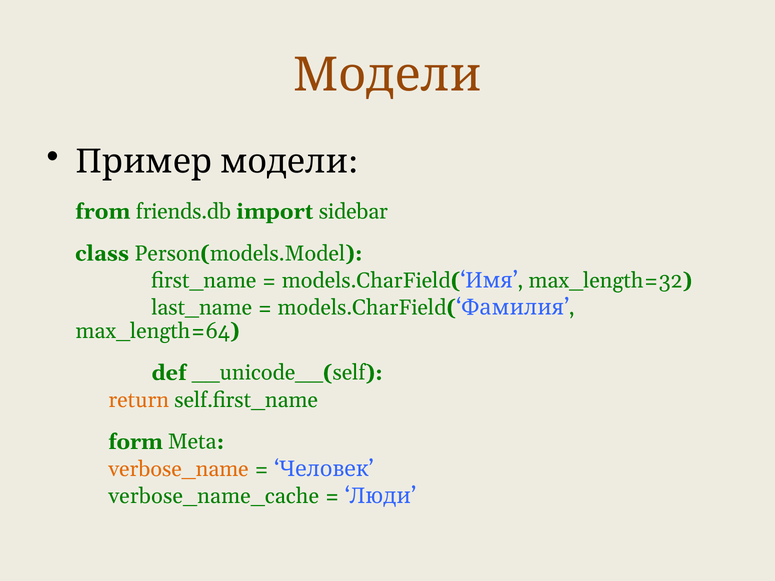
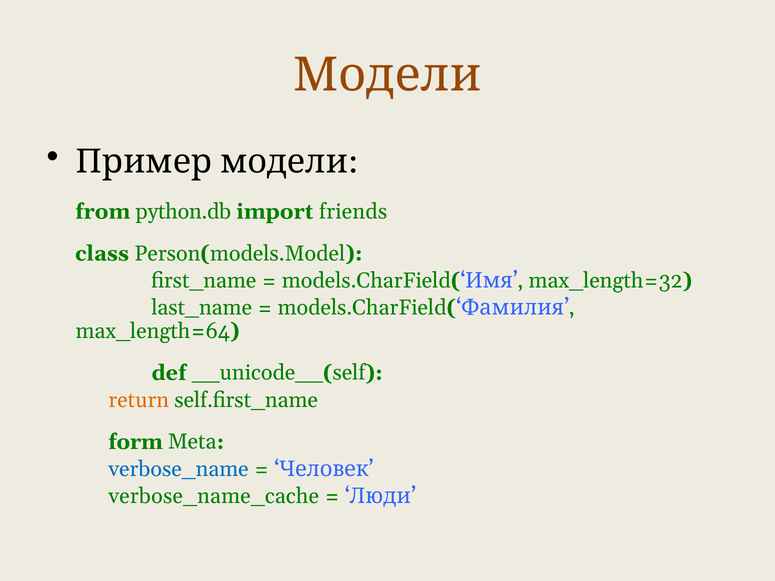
friends.db: friends.db -> python.db (183, 212)
sidebar: sidebar -> friends (353, 212)
verbose_name colour: orange -> blue (179, 469)
